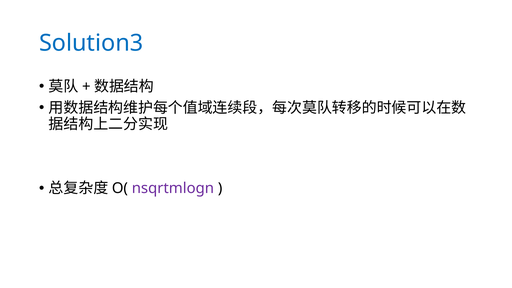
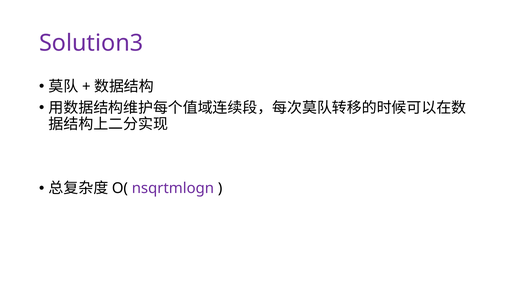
Solution3 colour: blue -> purple (91, 43)
